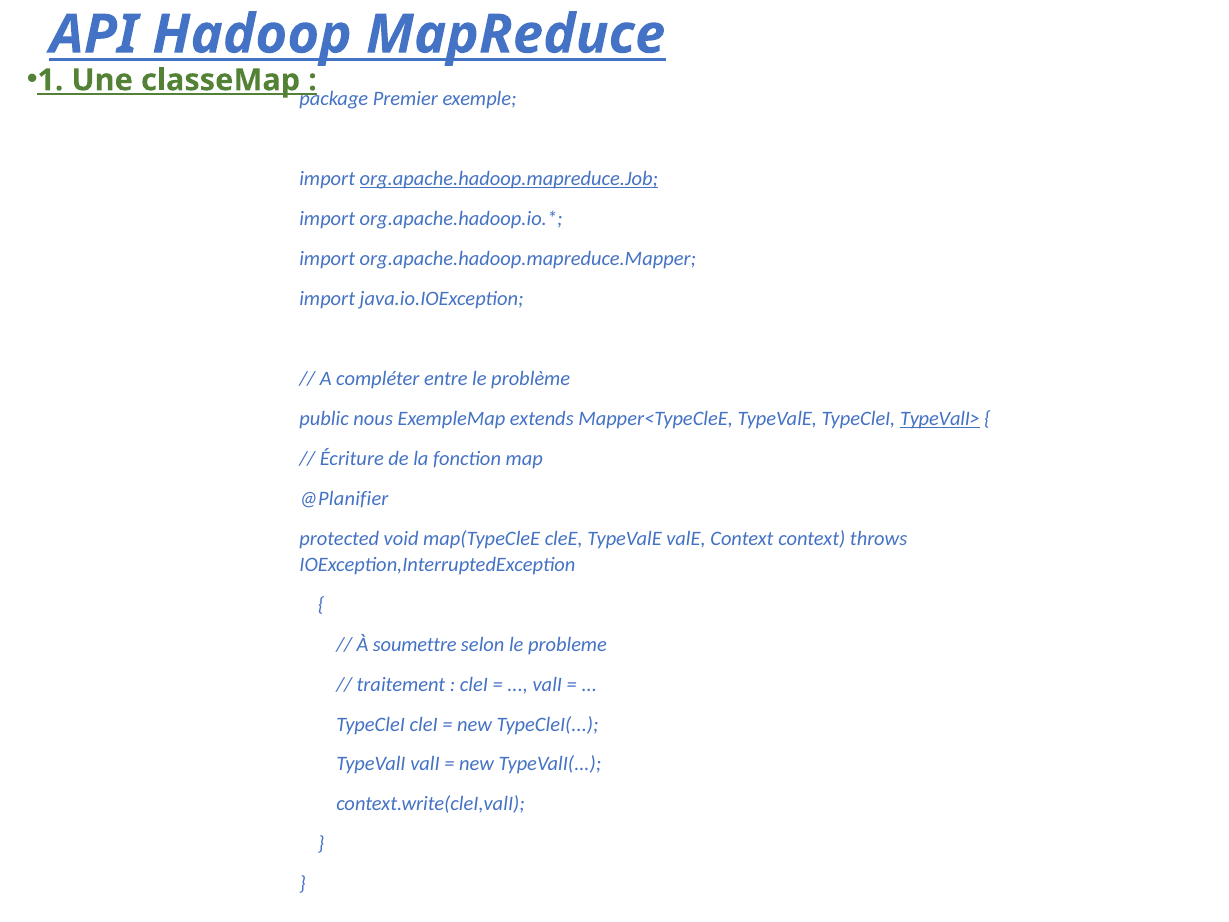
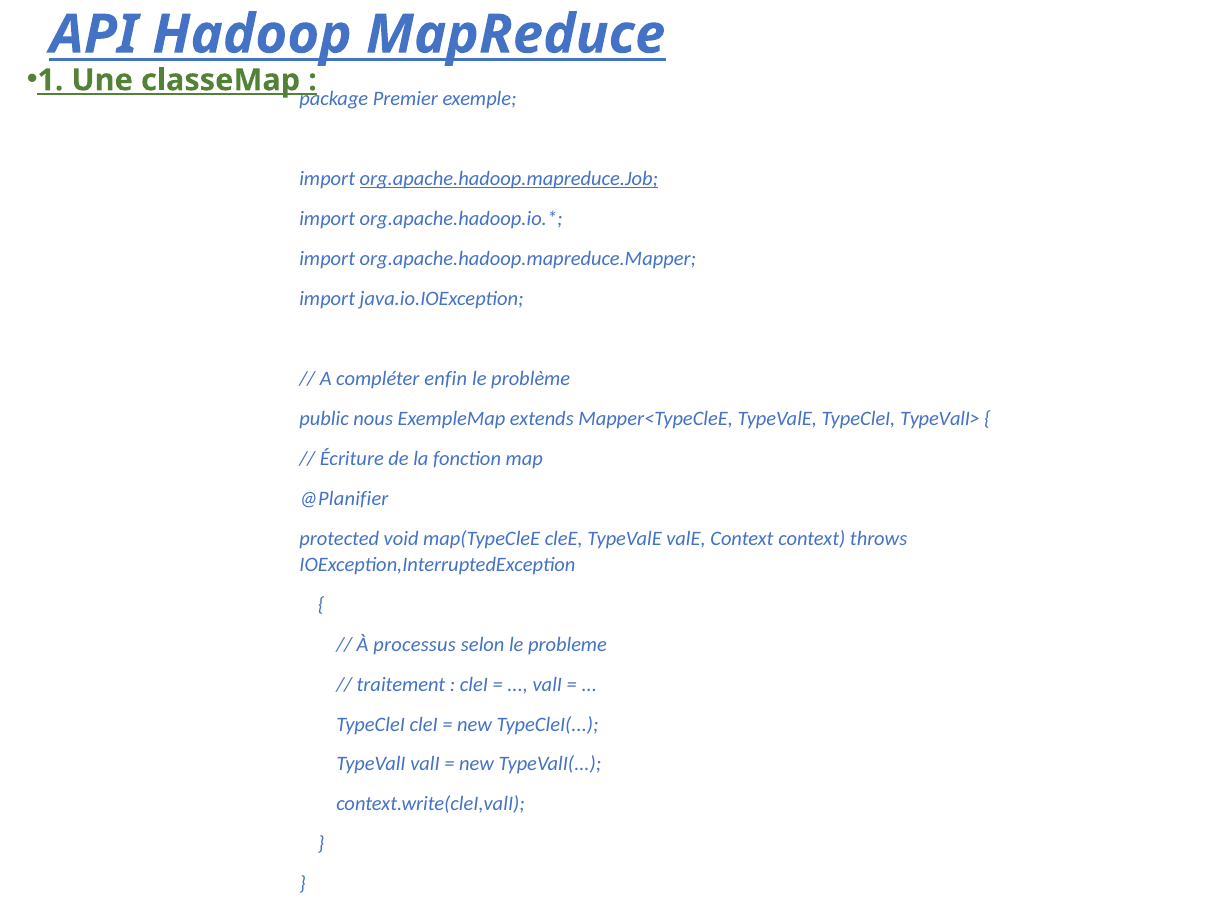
entre: entre -> enfin (446, 378)
TypeValI> underline: present -> none (940, 418)
soumettre: soumettre -> processus (415, 644)
